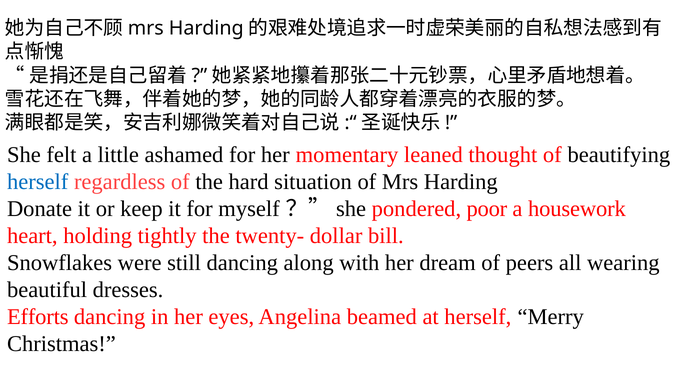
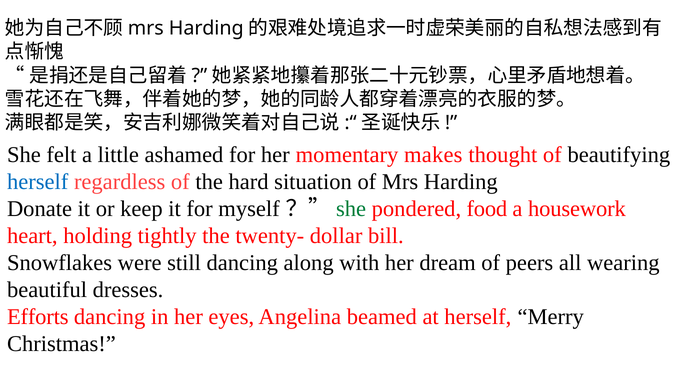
leaned: leaned -> makes (433, 155)
she colour: black -> green (351, 209)
poor: poor -> food (487, 209)
